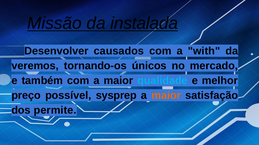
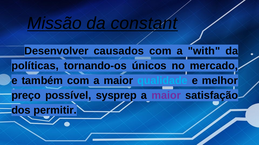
instalada: instalada -> constant (144, 23)
veremos: veremos -> políticas (35, 66)
maior colour: orange -> purple (166, 96)
permite: permite -> permitir (55, 111)
